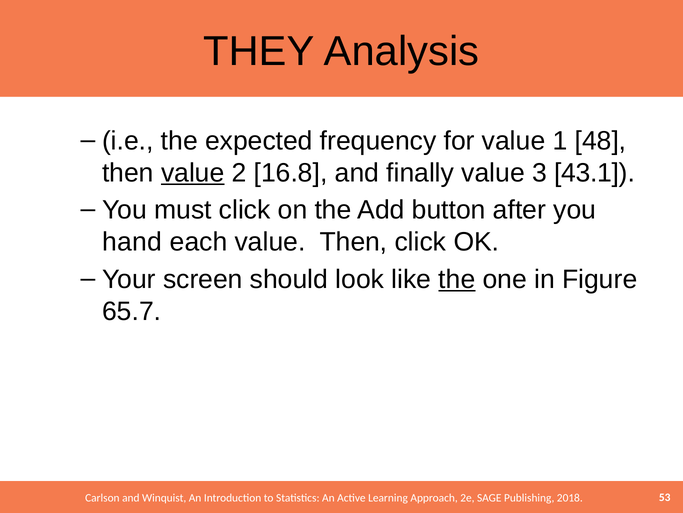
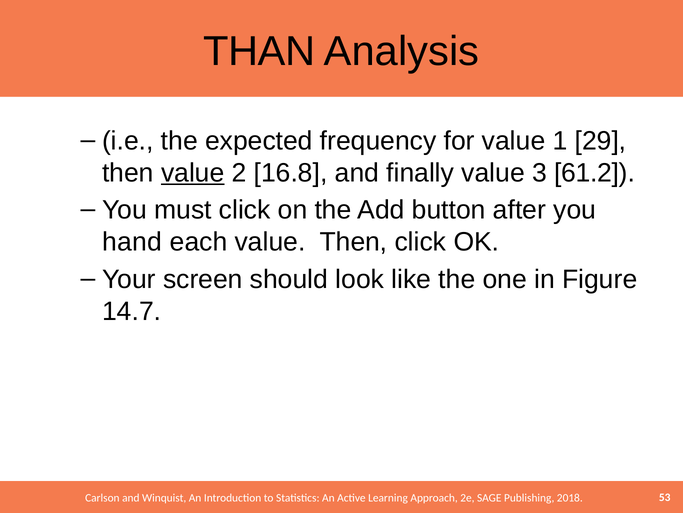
THEY: THEY -> THAN (259, 51)
48: 48 -> 29 (601, 141)
43.1: 43.1 -> 61.2 (595, 173)
the underline: present -> none (457, 279)
65.7: 65.7 -> 14.7 (132, 311)
